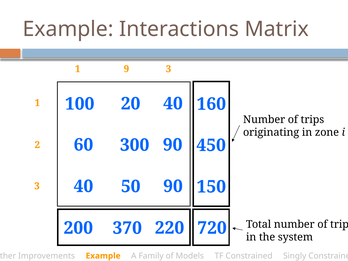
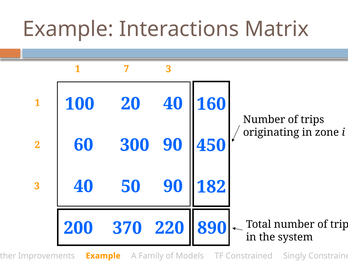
9: 9 -> 7 (126, 69)
150: 150 -> 182 (211, 187)
720: 720 -> 890 (212, 228)
